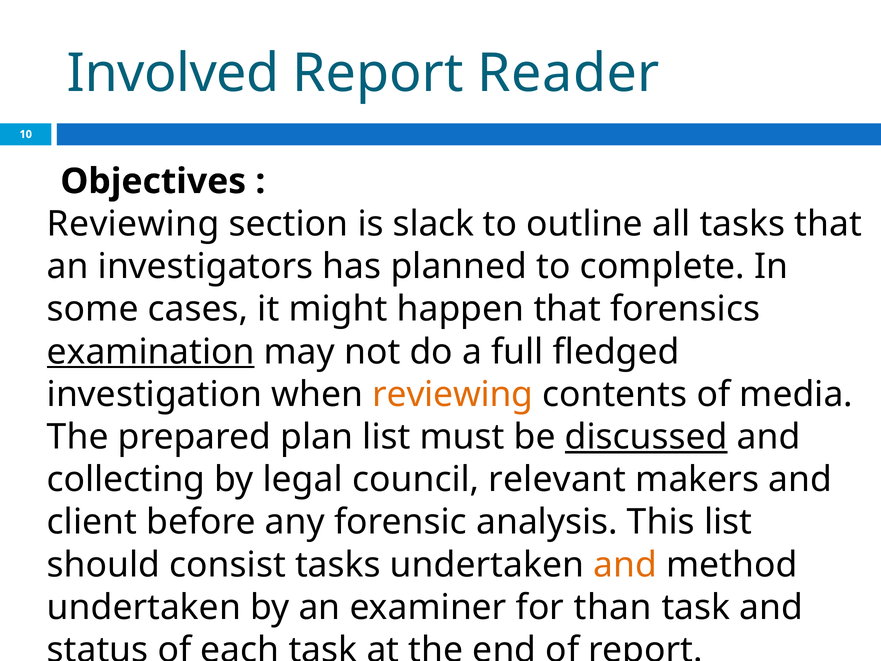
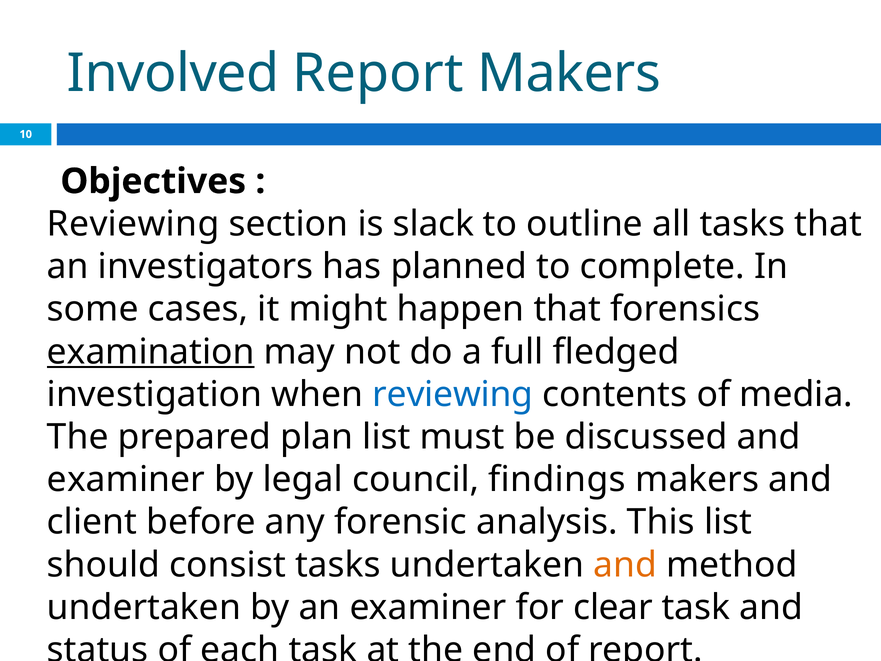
Report Reader: Reader -> Makers (569, 73)
reviewing colour: orange -> blue (453, 394)
discussed underline: present -> none (646, 437)
collecting: collecting -> examiner (126, 479)
relevant: relevant -> findings (557, 479)
than: than -> clear (613, 607)
